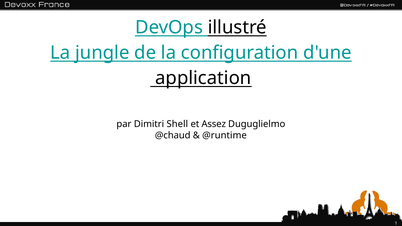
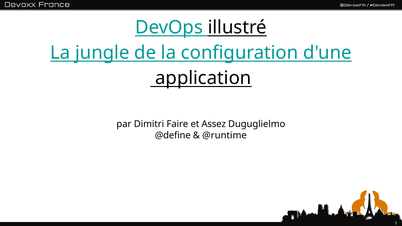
Shell: Shell -> Faire (177, 124)
@chaud: @chaud -> @define (173, 135)
